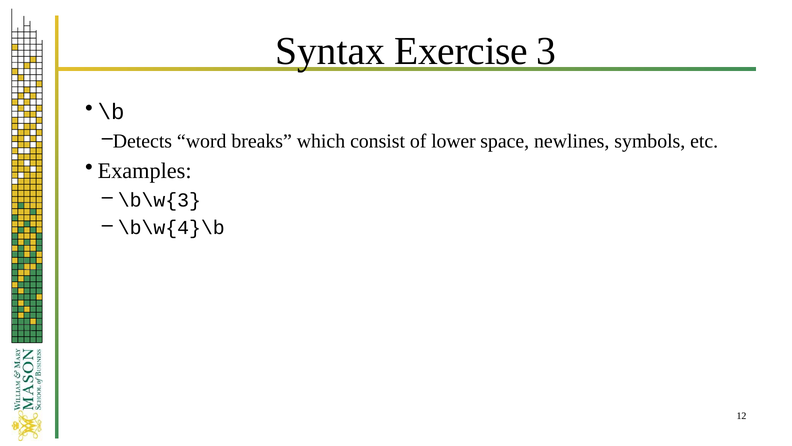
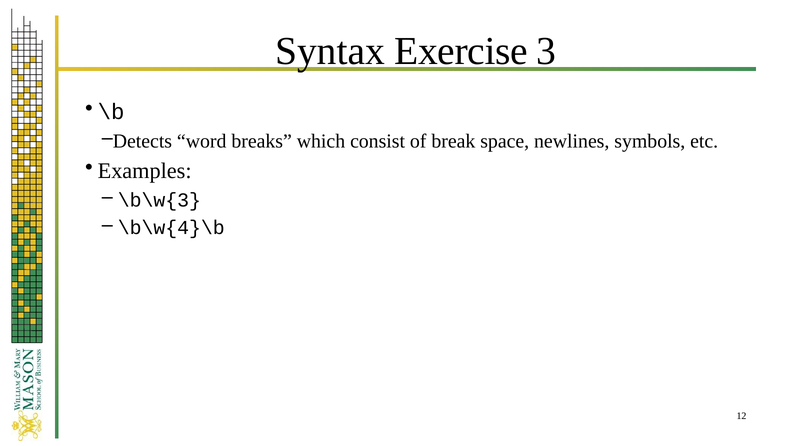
lower: lower -> break (453, 141)
